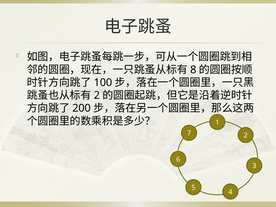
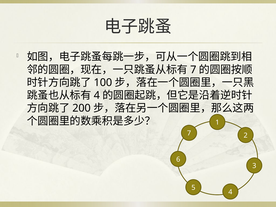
8: 8 -> 7 (193, 70)
2: 2 -> 4 (97, 95)
